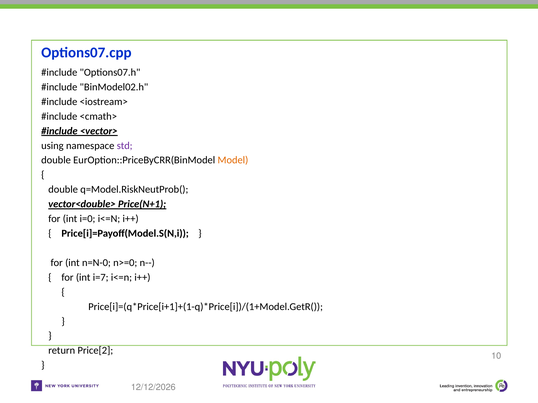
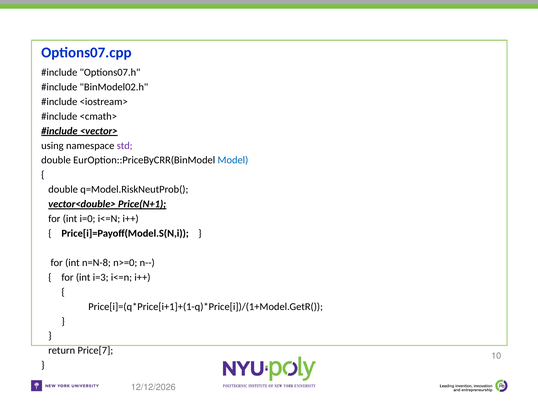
Model colour: orange -> blue (233, 160)
n=N-0: n=N-0 -> n=N-8 (96, 263)
i=7: i=7 -> i=3 (101, 278)
Price[2: Price[2 -> Price[7 (95, 351)
